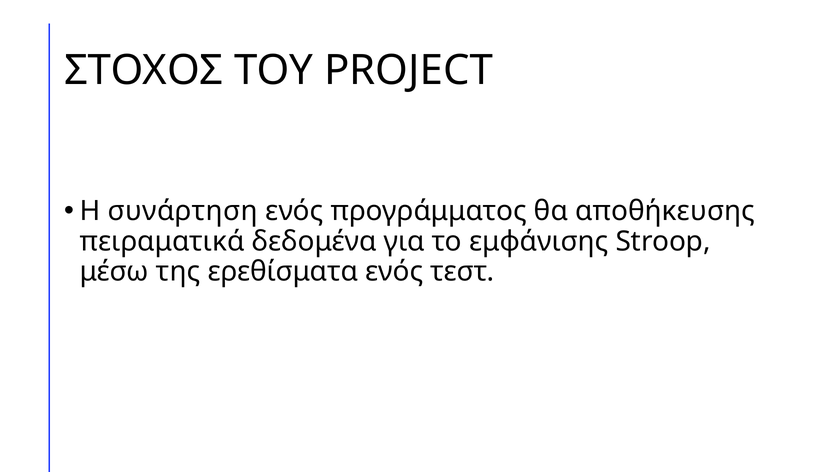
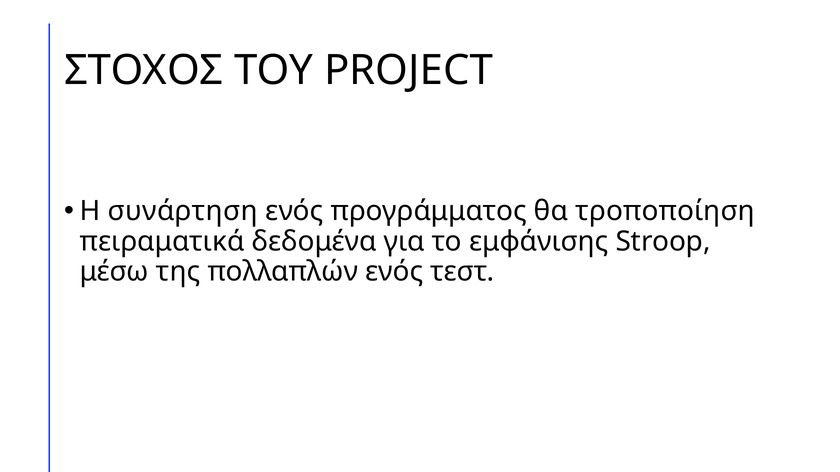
αποθήκευσης: αποθήκευσης -> τροποποίηση (665, 211)
ερεθίσματα: ερεθίσματα -> πολλαπλών (283, 272)
